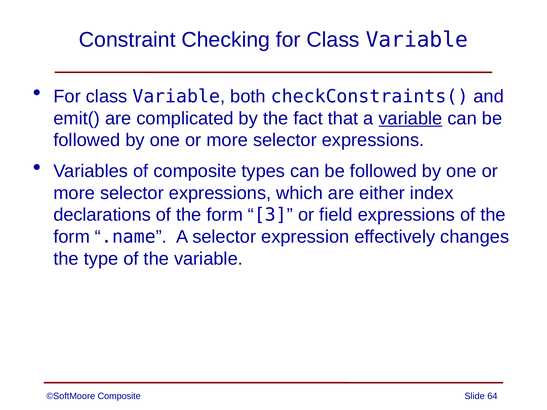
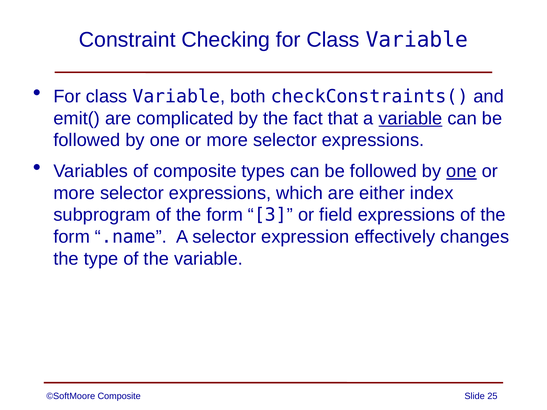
one underline: none -> present (461, 171)
declarations: declarations -> subprogram (102, 215)
64: 64 -> 25 (492, 396)
